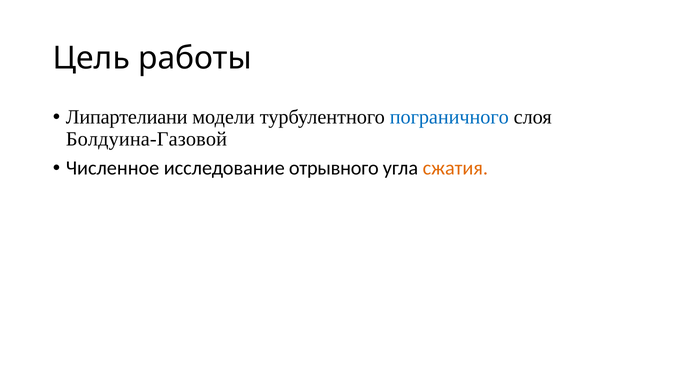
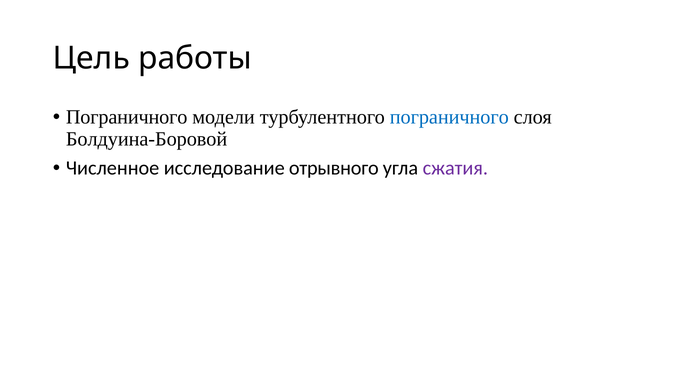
Липартелиани: Липартелиани -> Пограничного (127, 117)
Болдуина-Газовой: Болдуина-Газовой -> Болдуина-Боровой (147, 139)
сжатия colour: orange -> purple (455, 168)
